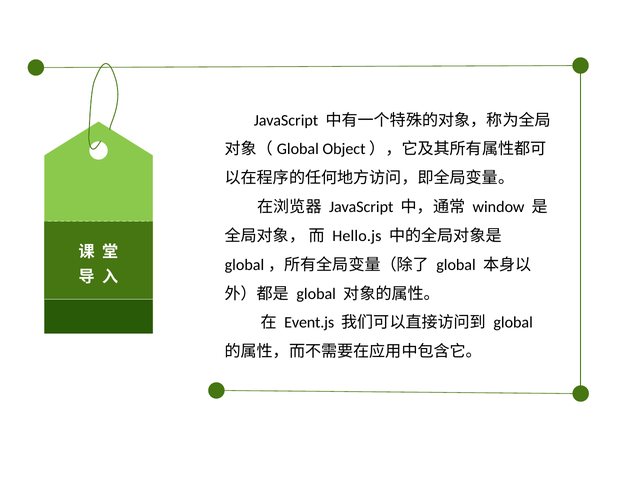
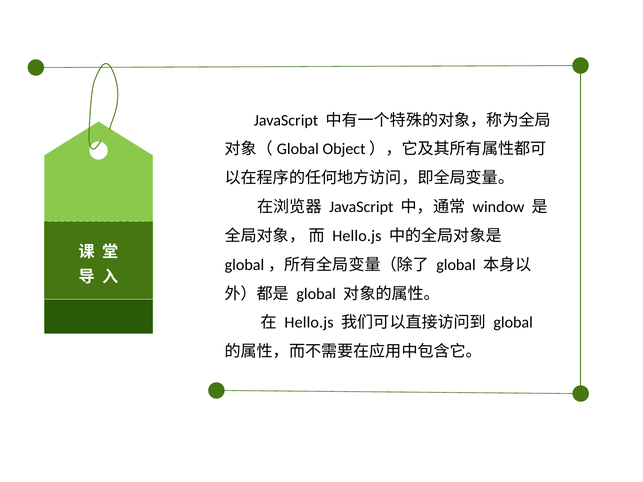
Event.js: Event.js -> Hello.js (309, 323)
